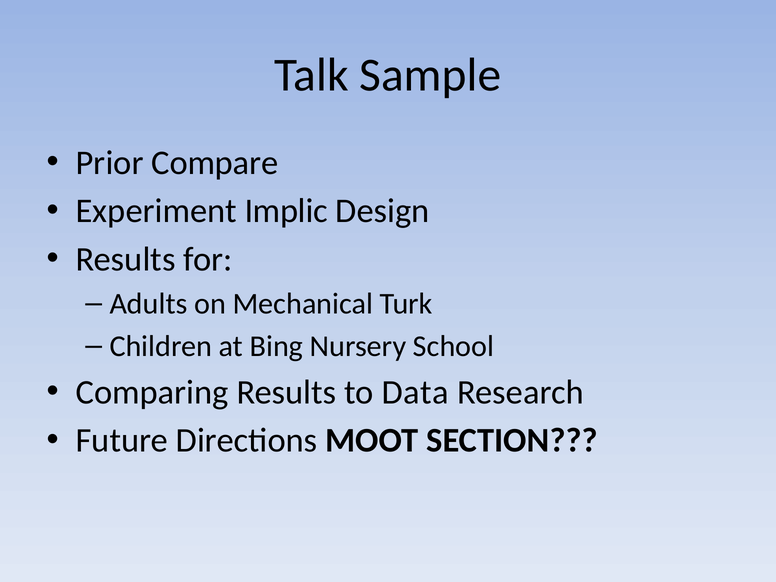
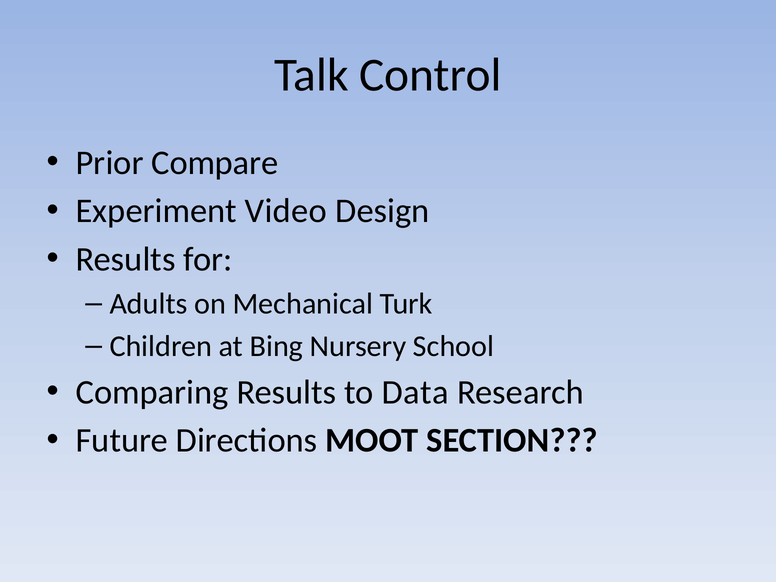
Sample: Sample -> Control (430, 75)
Implic: Implic -> Video (286, 211)
